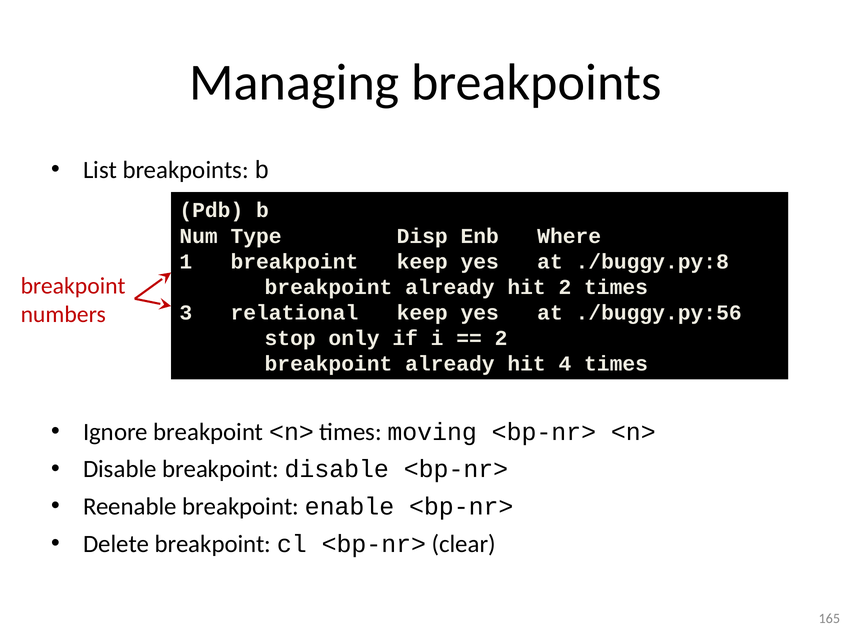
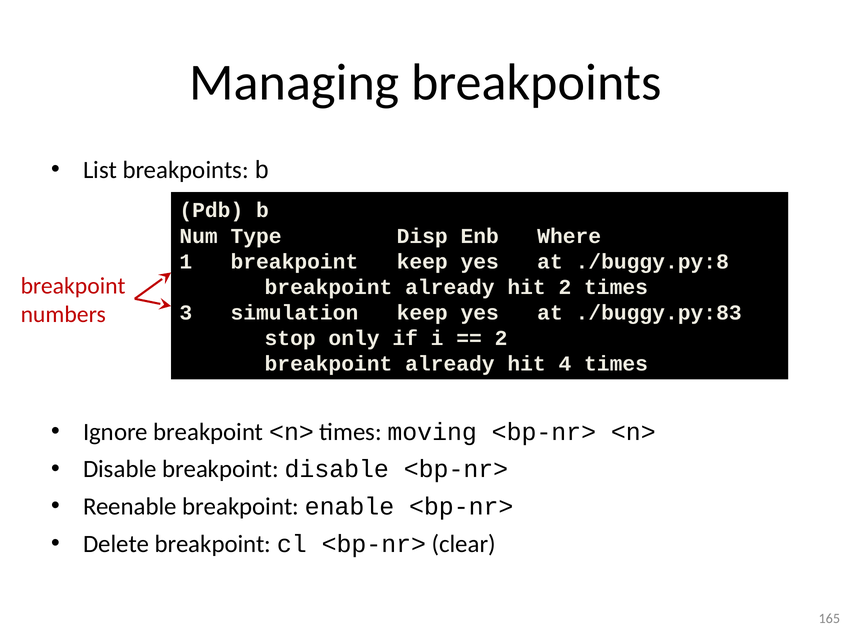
relational: relational -> simulation (294, 313)
./buggy.py:56: ./buggy.py:56 -> ./buggy.py:83 (659, 313)
